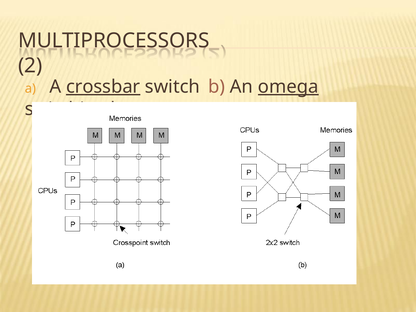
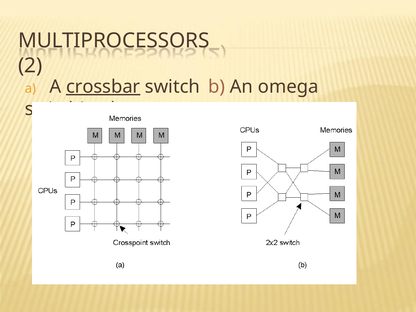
omega underline: present -> none (288, 87)
